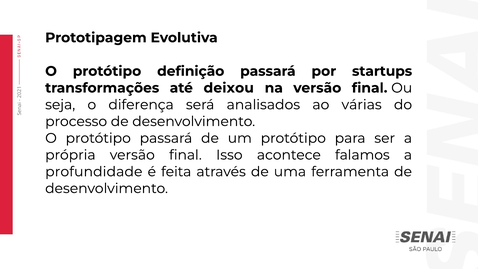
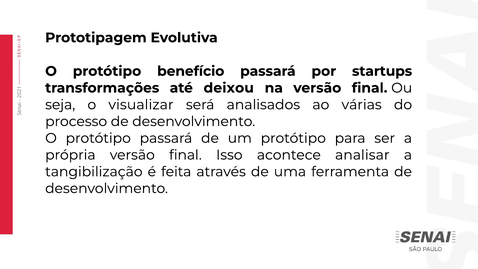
definição: definição -> benefício (191, 71)
diferença: diferença -> visualizar (141, 105)
falamos: falamos -> analisar (362, 155)
profundidade: profundidade -> tangibilização (94, 172)
